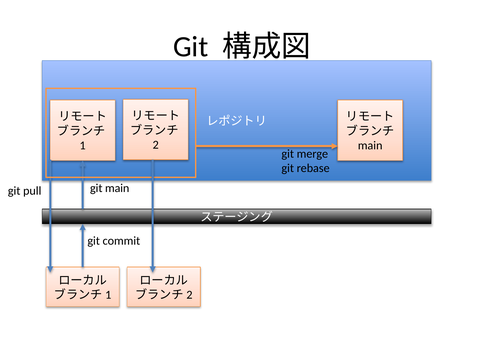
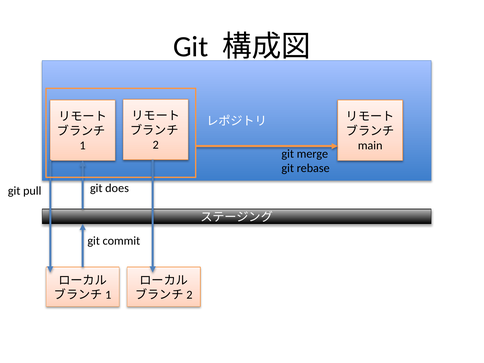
git main: main -> does (117, 188)
